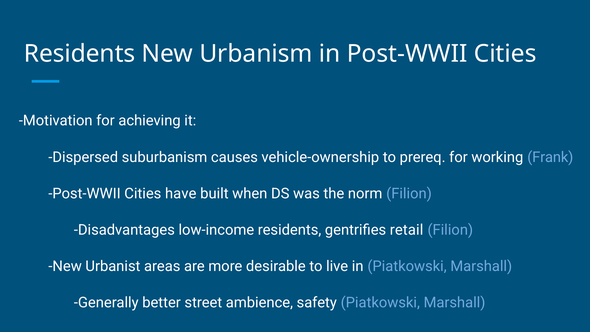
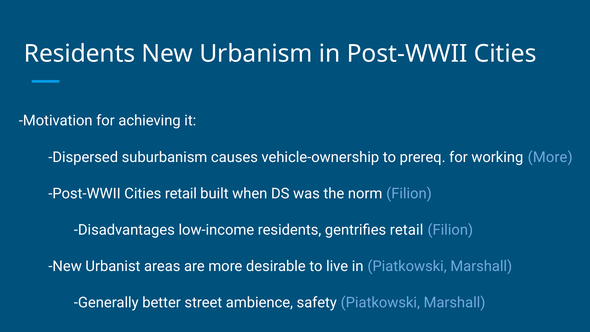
working Frank: Frank -> More (550, 157)
Cities have: have -> retail (181, 194)
